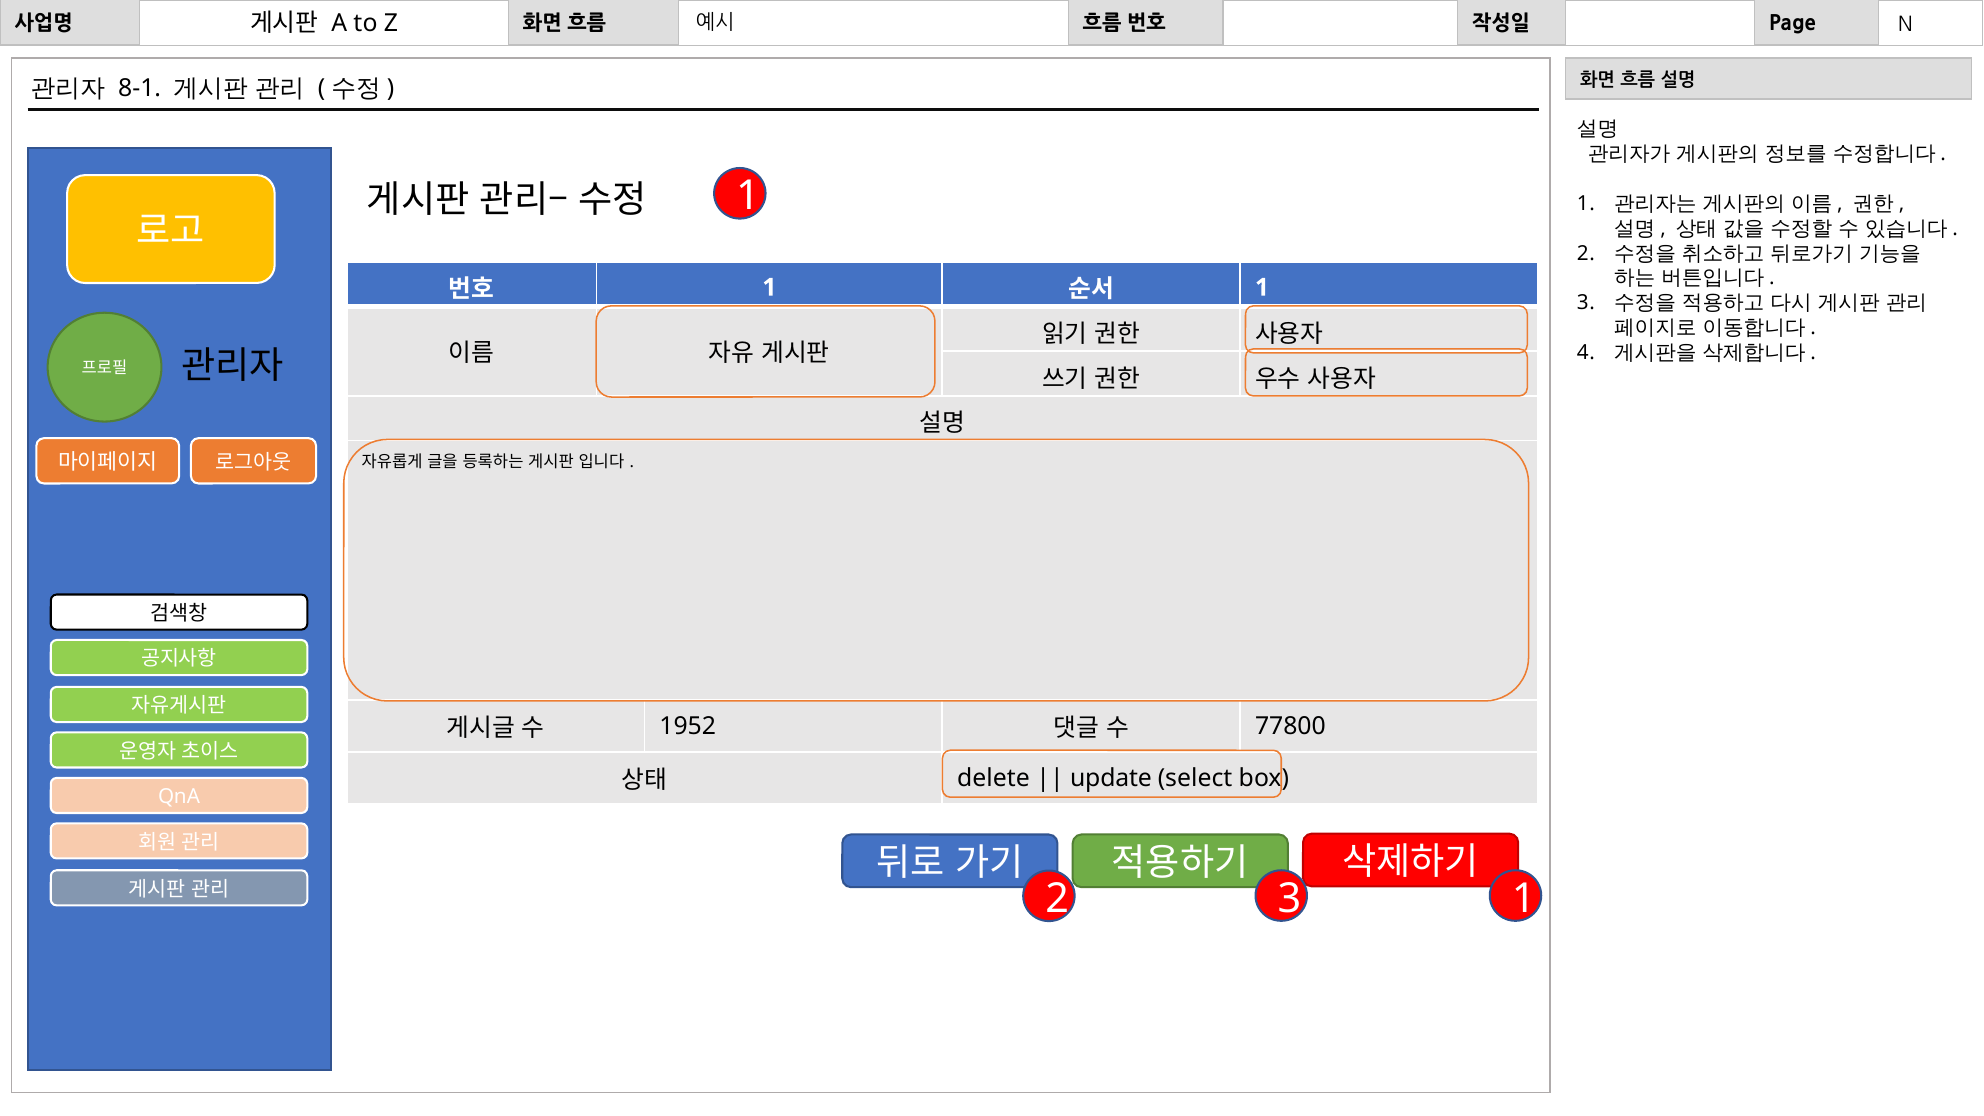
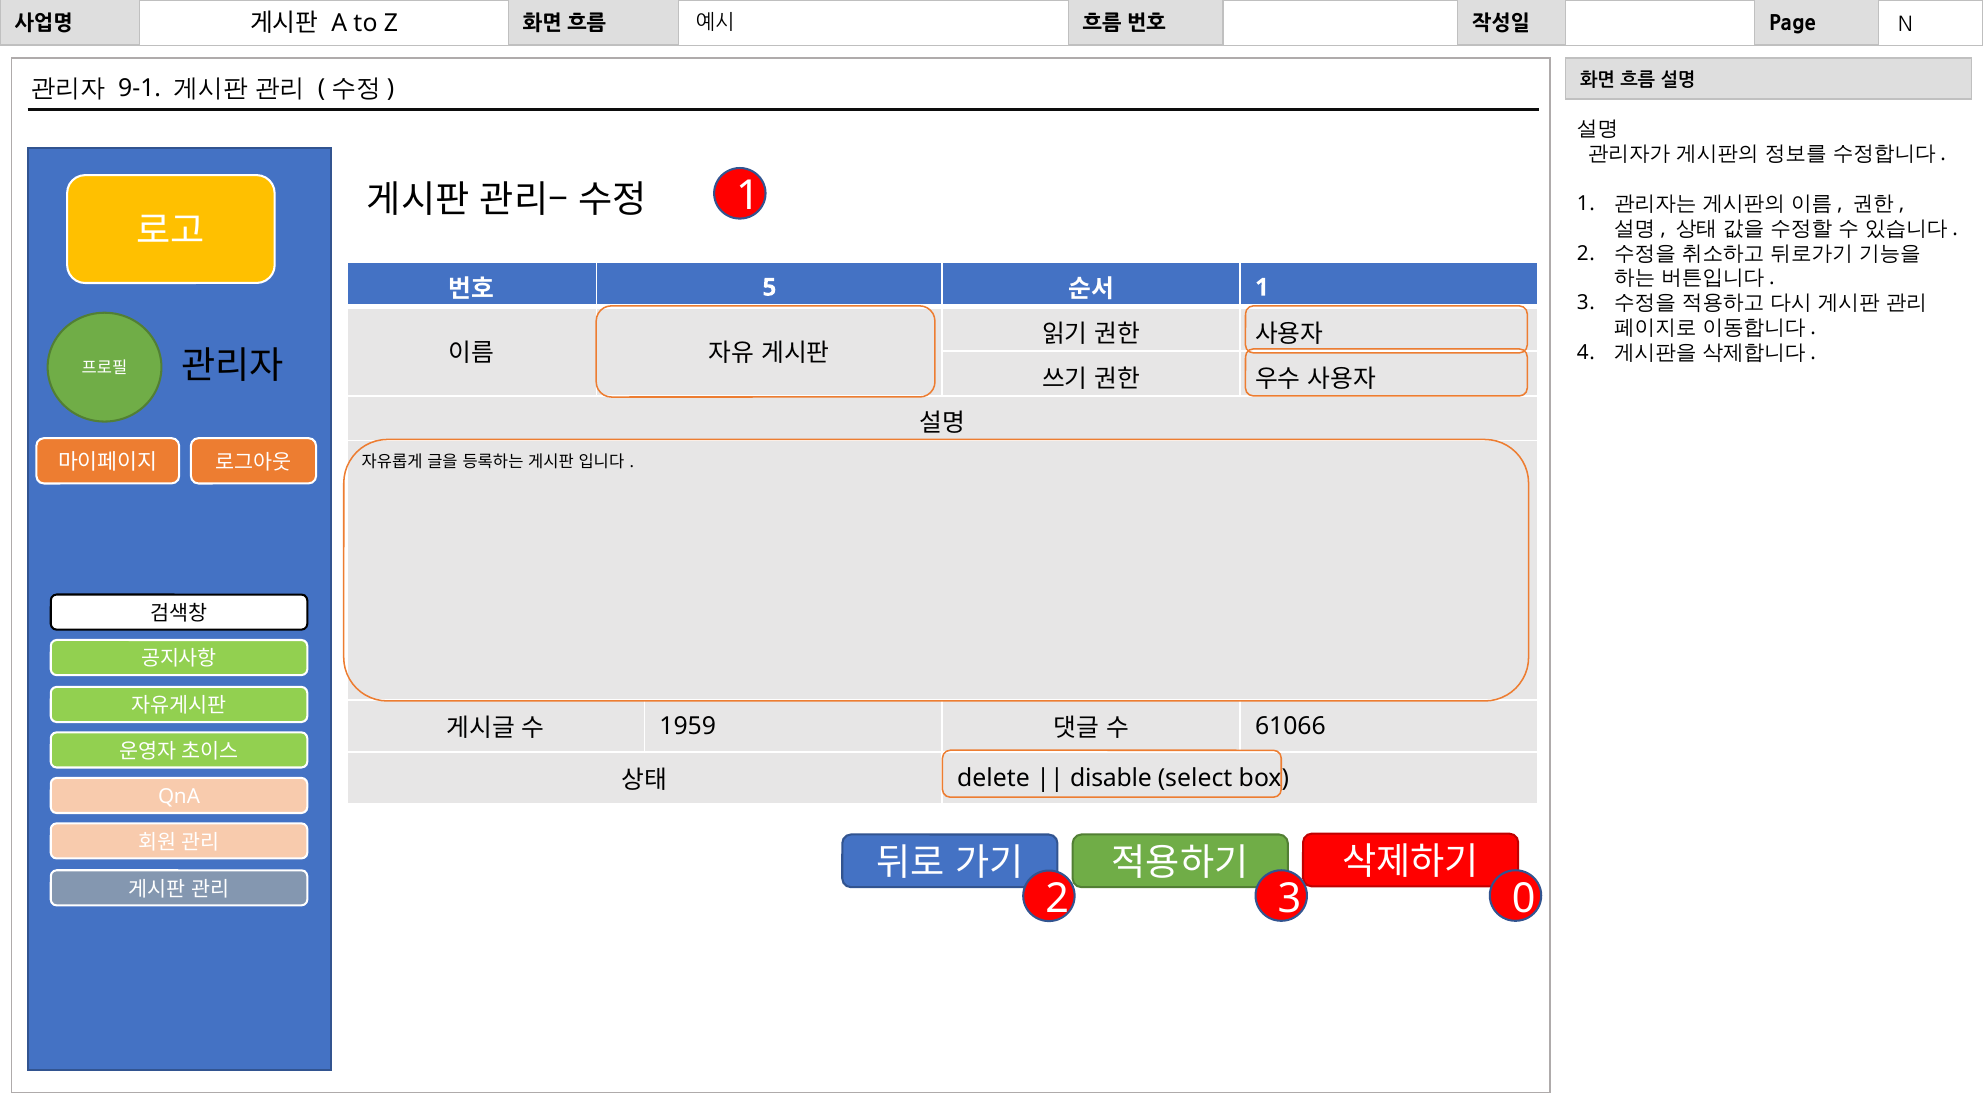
8-1: 8-1 -> 9-1 (140, 89)
1: 1 -> 5 (769, 287)
1952: 1952 -> 1959 (688, 726)
77800: 77800 -> 61066 (1290, 726)
update: update -> disable (1111, 778)
3 1: 1 -> 0 (1524, 898)
